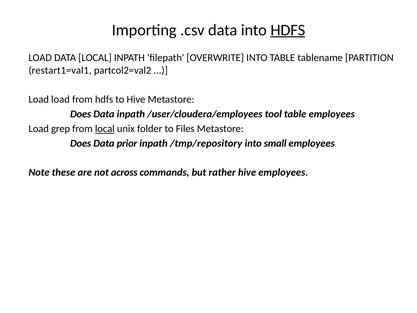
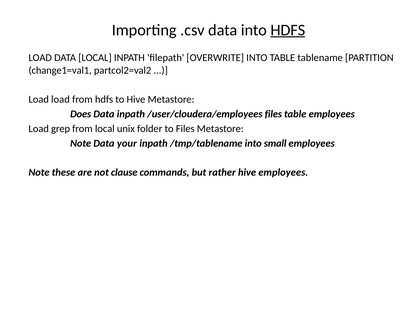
restart1=val1: restart1=val1 -> change1=val1 (60, 70)
/user/cloudera/employees tool: tool -> files (273, 114)
local underline: present -> none (105, 129)
Does: Does -> Note (81, 143)
prior: prior -> your (127, 143)
/tmp/repository: /tmp/repository -> /tmp/tablename (206, 143)
across: across -> clause (124, 172)
